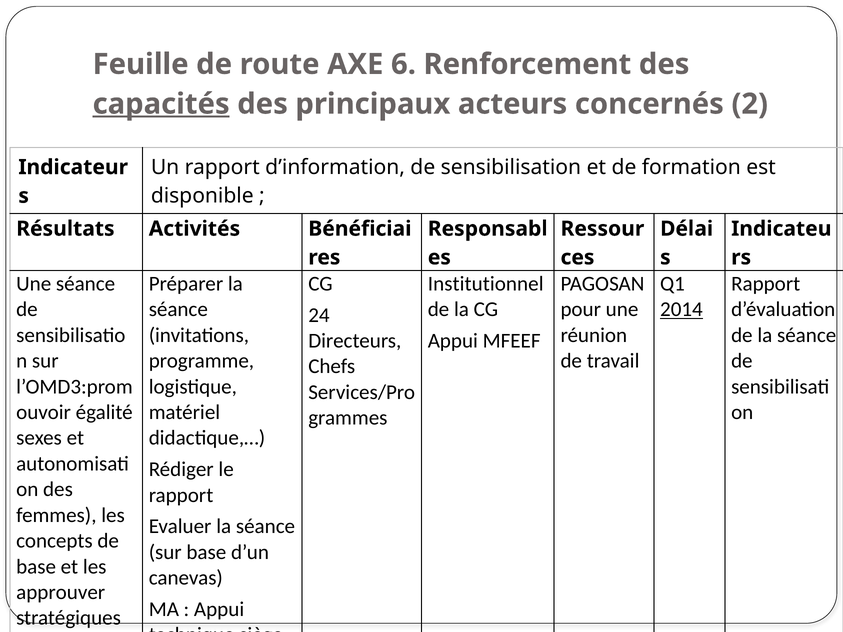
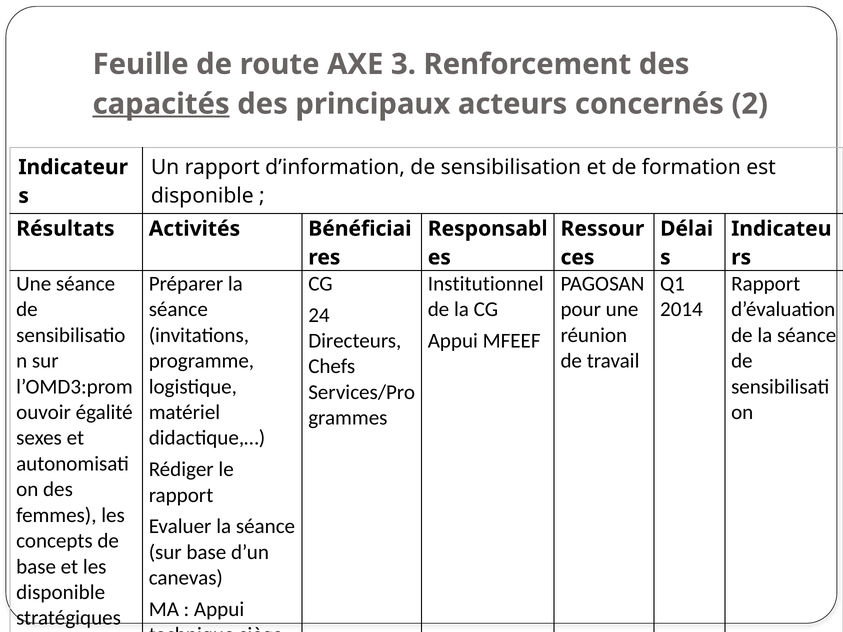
6: 6 -> 3 (403, 64)
2014 underline: present -> none (681, 310)
approuver: approuver -> disponible (61, 593)
